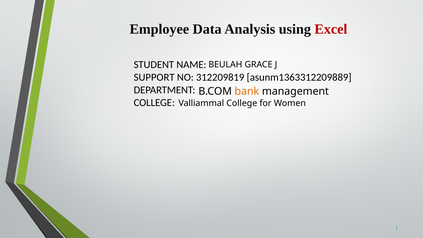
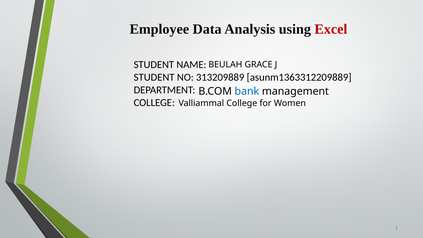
SUPPORT: SUPPORT -> STUDENT (154, 77)
312209819: 312209819 -> 313209889 (220, 77)
bank colour: orange -> blue (247, 91)
